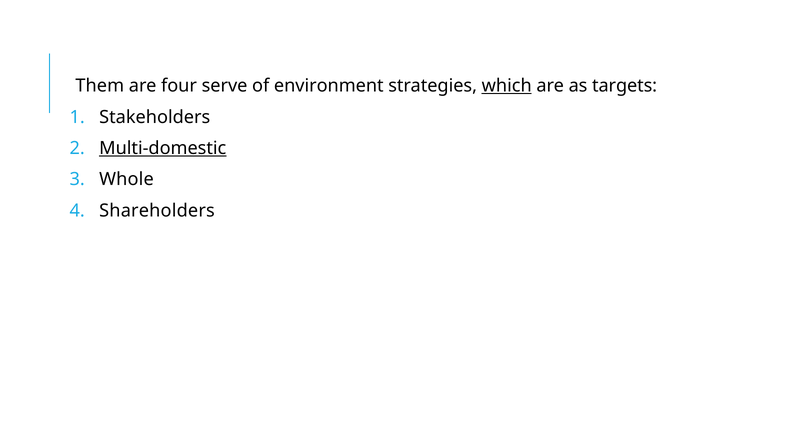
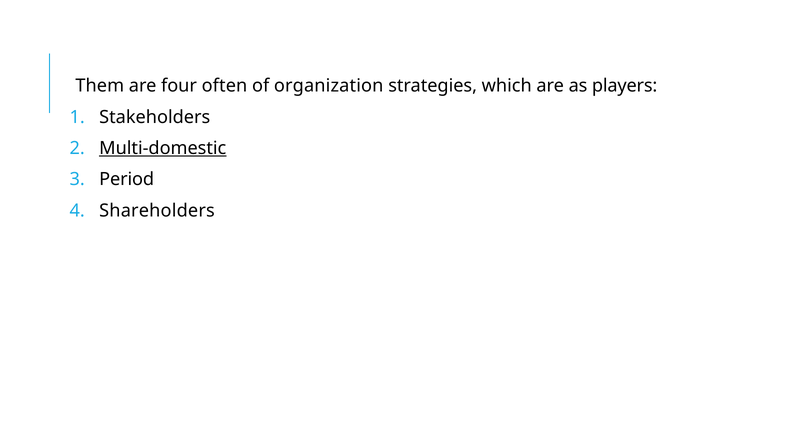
serve: serve -> often (224, 86)
environment: environment -> organization (329, 86)
which underline: present -> none (507, 86)
targets: targets -> players (625, 86)
Whole: Whole -> Period (127, 179)
